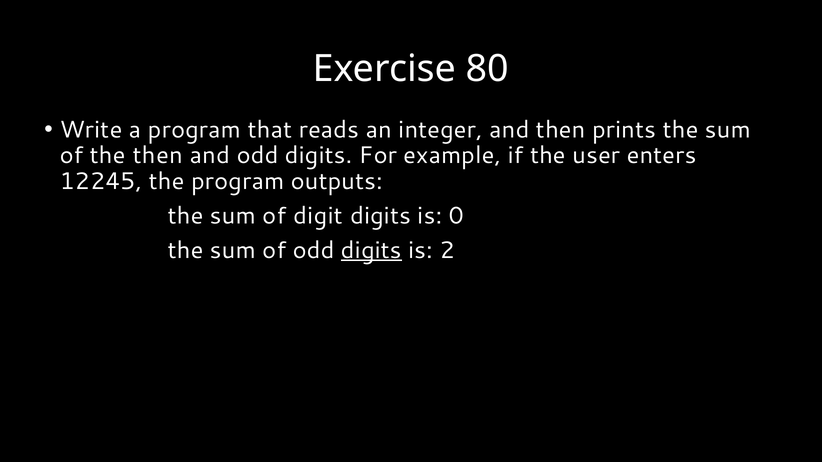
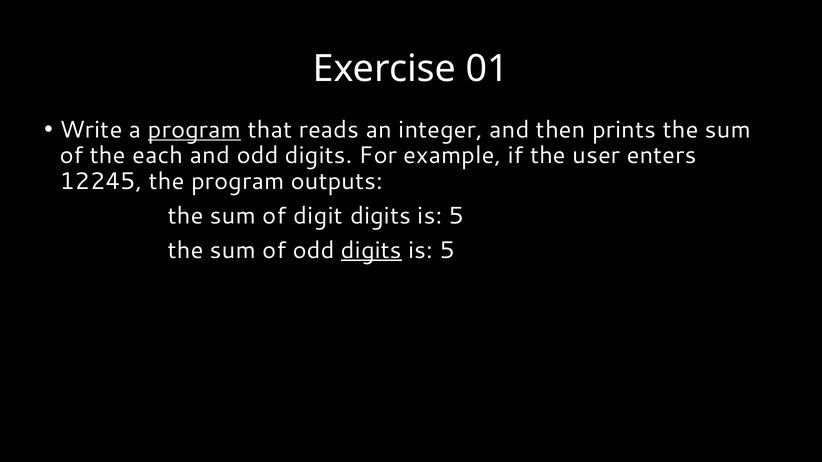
80: 80 -> 01 (487, 69)
program underline: none -> present (195, 130)
the then: then -> each (158, 156)
0: 0 -> 5 (456, 216)
2: 2 -> 5 (447, 250)
